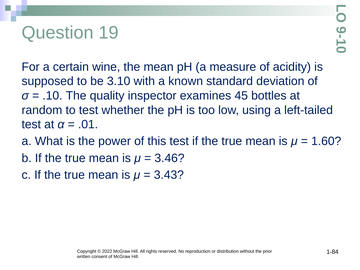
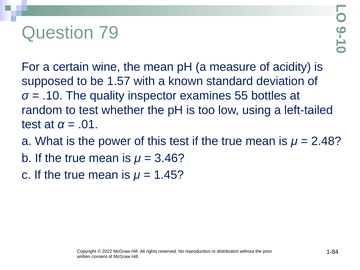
19: 19 -> 79 (109, 33)
3.10: 3.10 -> 1.57 (119, 81)
45: 45 -> 55 (241, 96)
1.60: 1.60 -> 2.48 (326, 141)
3.43: 3.43 -> 1.45 (169, 175)
